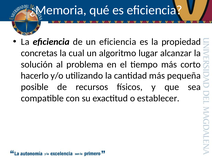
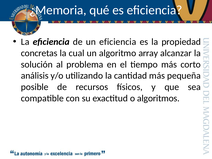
lugar: lugar -> array (148, 53)
hacerlo: hacerlo -> análisis (35, 76)
establecer: establecer -> algoritmos (158, 98)
